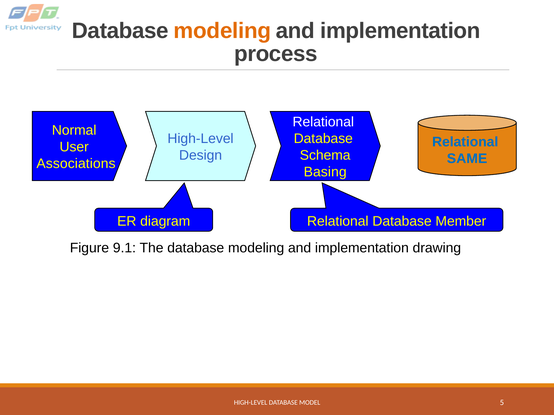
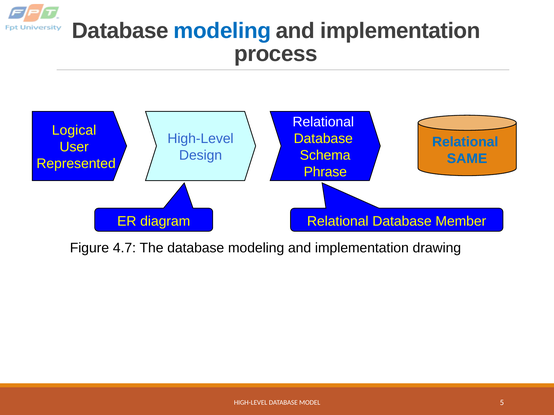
modeling colour: orange -> blue (222, 31)
Normal: Normal -> Logical (74, 130)
Associations: Associations -> Represented (76, 164)
Basing: Basing -> Phrase (325, 172)
9.1: 9.1 -> 4.7 (124, 248)
